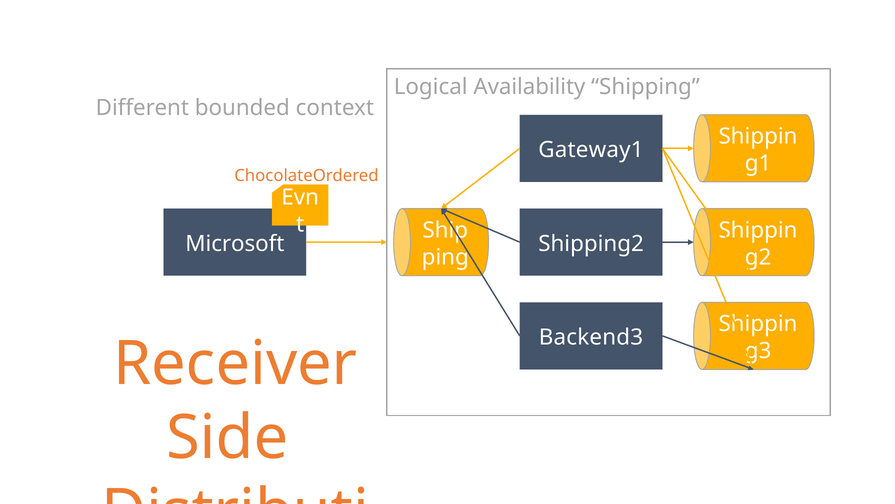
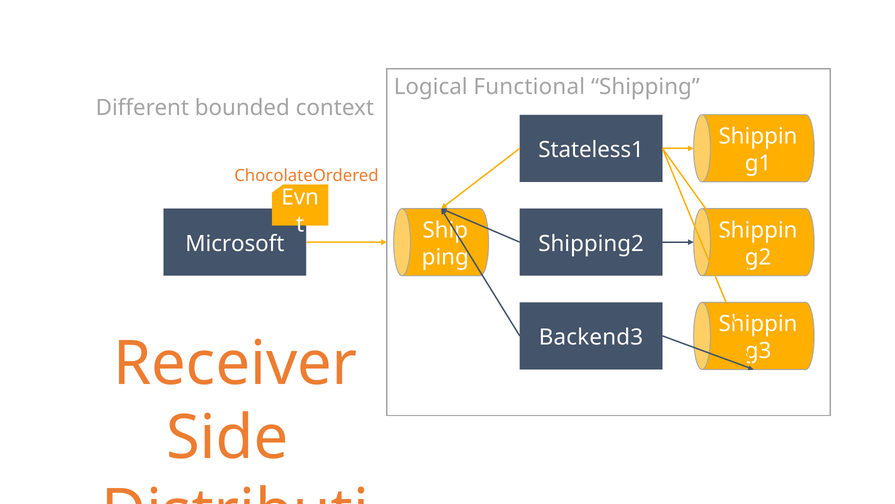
Availability: Availability -> Functional (529, 87)
Gateway1: Gateway1 -> Stateless1 (591, 150)
